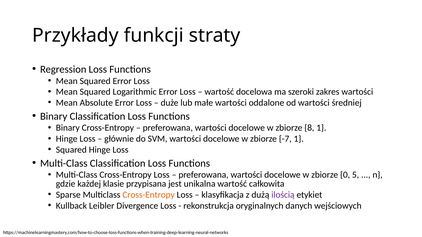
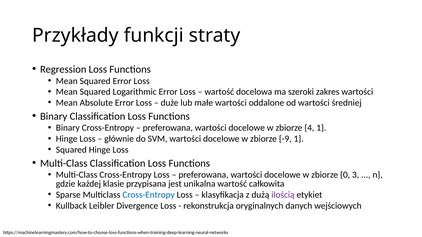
8: 8 -> 4 (309, 128)
-7: -7 -> -9 (285, 139)
5: 5 -> 3 (356, 175)
Cross-Entropy colour: orange -> blue (149, 195)
